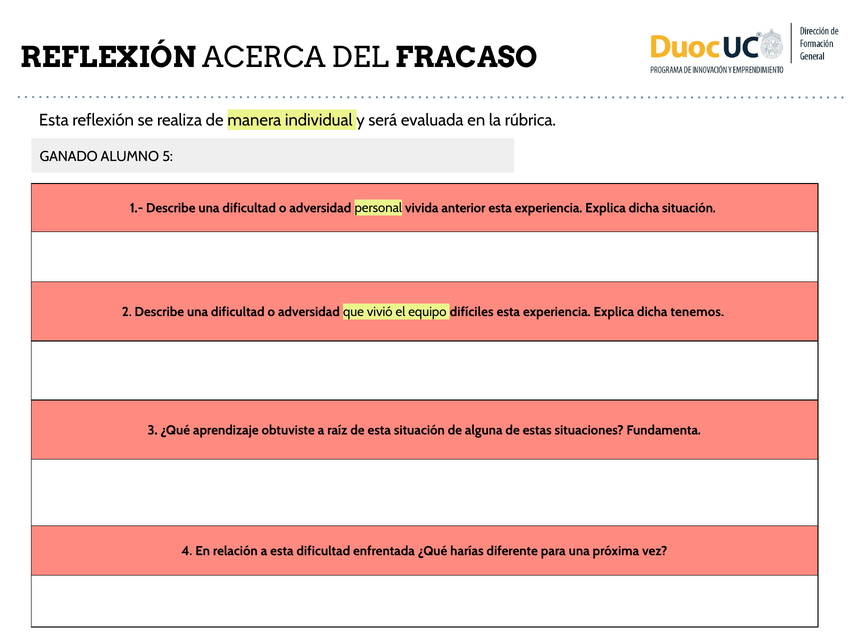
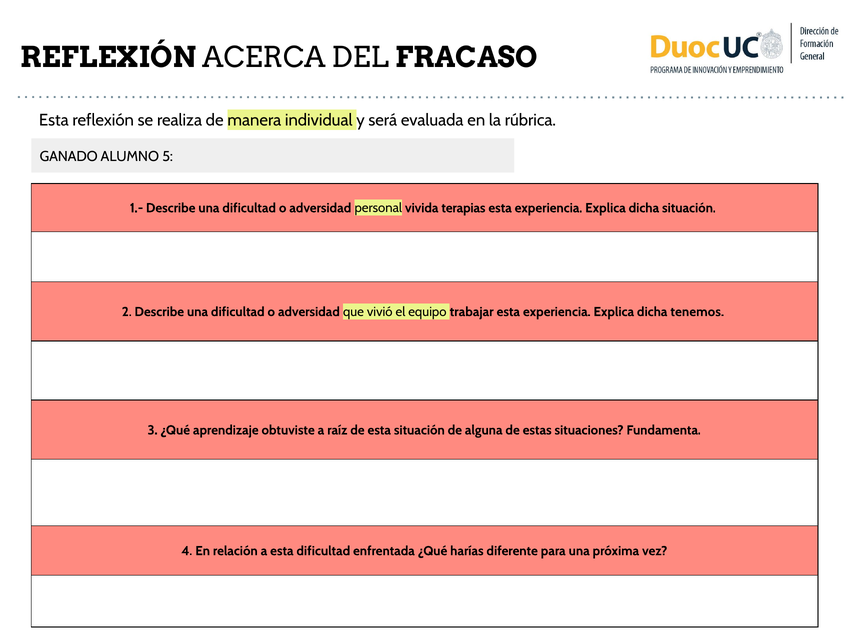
anterior: anterior -> terapias (463, 208)
difíciles: difíciles -> trabajar (472, 312)
